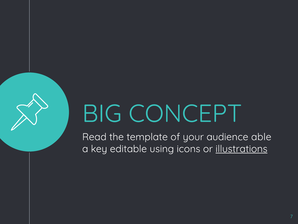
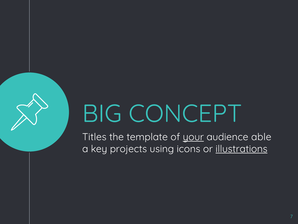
Read: Read -> Titles (94, 137)
your underline: none -> present (193, 137)
editable: editable -> projects (128, 149)
